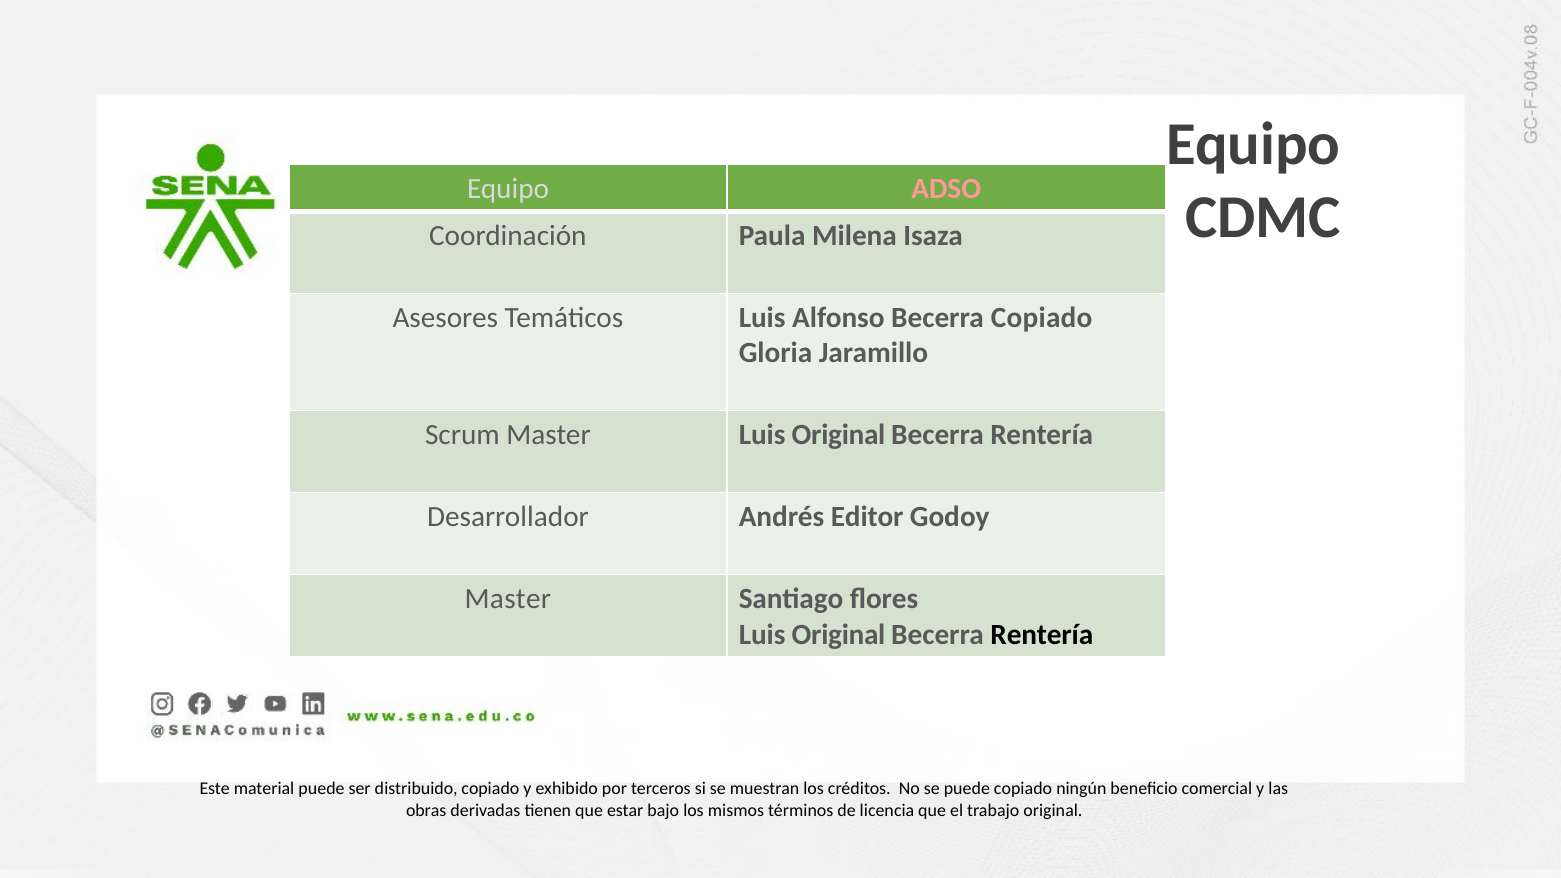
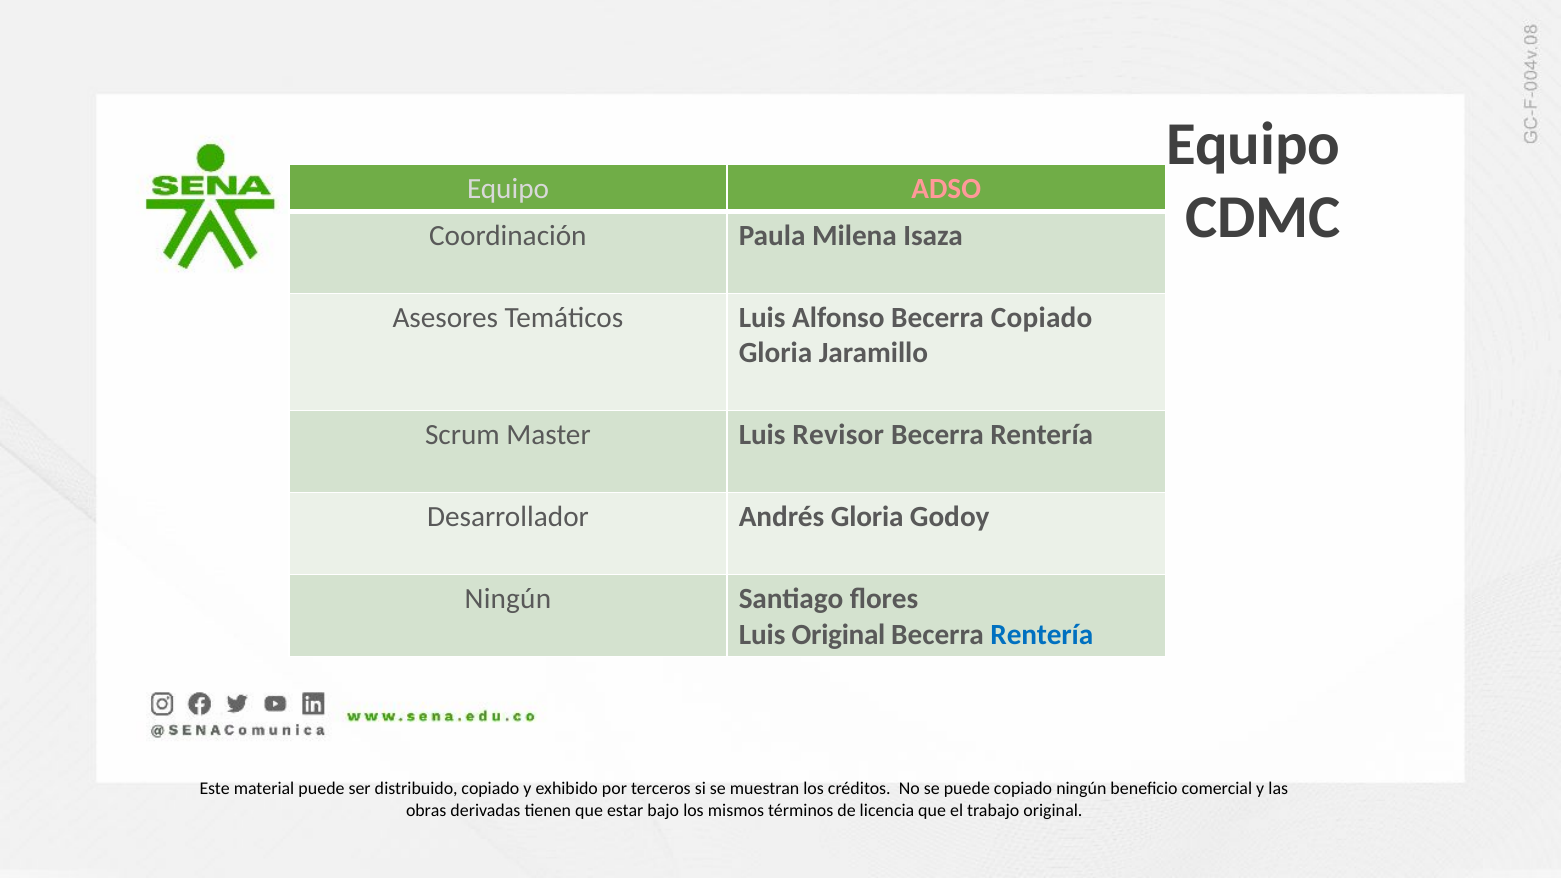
Master Luis Original: Original -> Revisor (838, 435)
Andrés Editor: Editor -> Gloria (867, 517)
Master: Master -> Ningún (508, 599)
Rentería colour: black -> blue (1042, 634)
